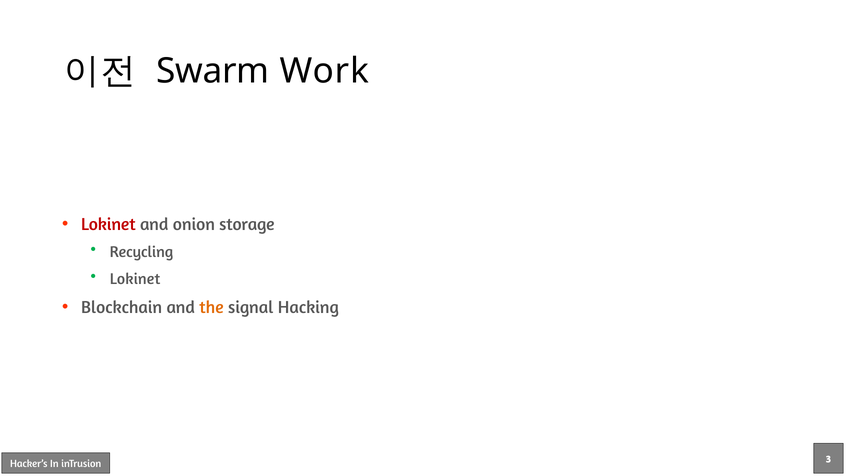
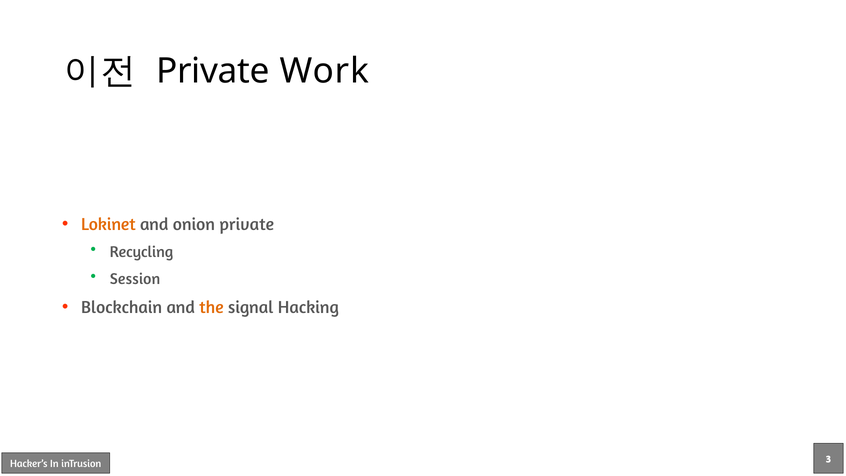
Swarm: Swarm -> Private (213, 71)
Lokinet colour: red -> orange (108, 224)
onion storage: storage -> private (247, 224)
Lokinet: Lokinet -> Session (135, 279)
